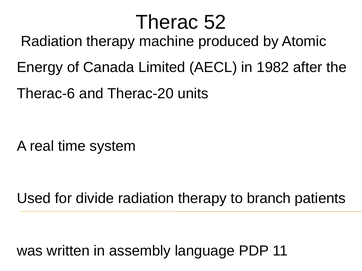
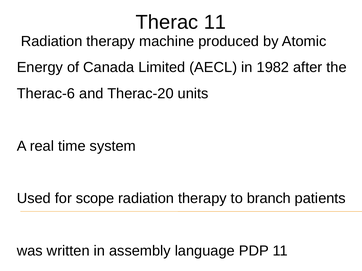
Therac 52: 52 -> 11 (215, 22)
divide: divide -> scope (95, 199)
